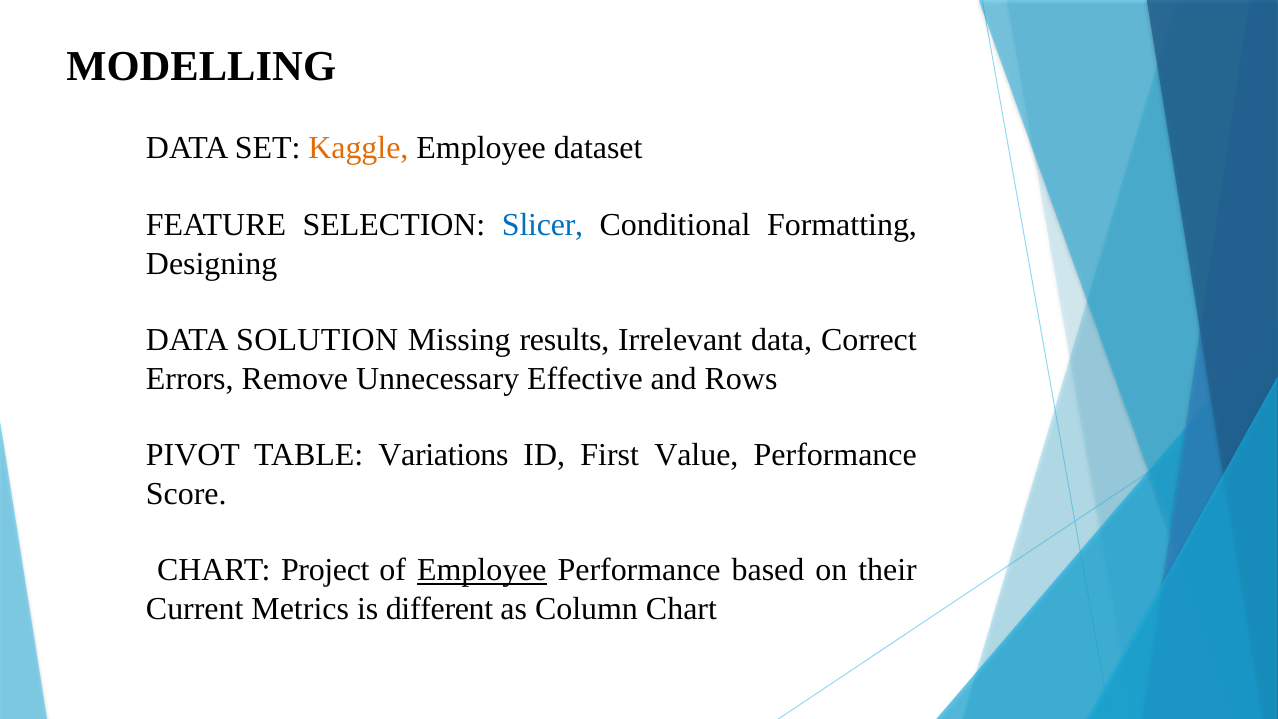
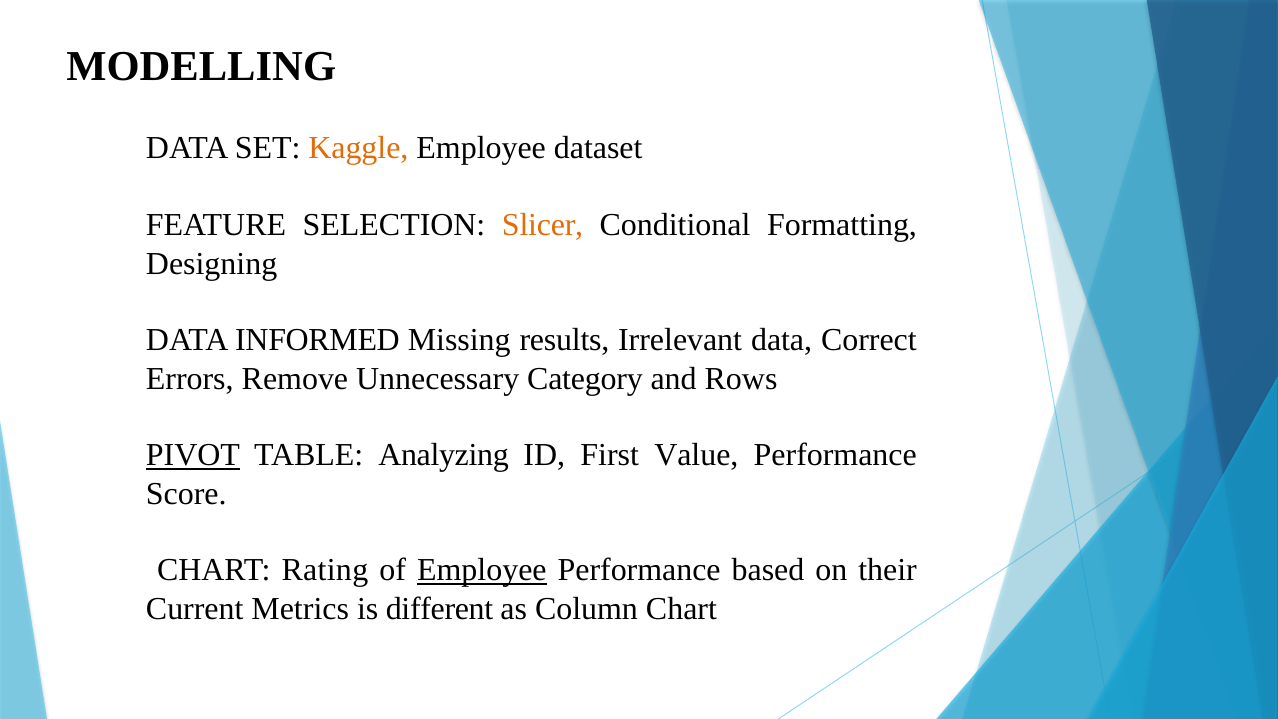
Slicer colour: blue -> orange (543, 225)
SOLUTION: SOLUTION -> INFORMED (317, 340)
Effective: Effective -> Category (585, 378)
PIVOT underline: none -> present (193, 455)
Variations: Variations -> Analyzing (444, 455)
Project: Project -> Rating (325, 570)
